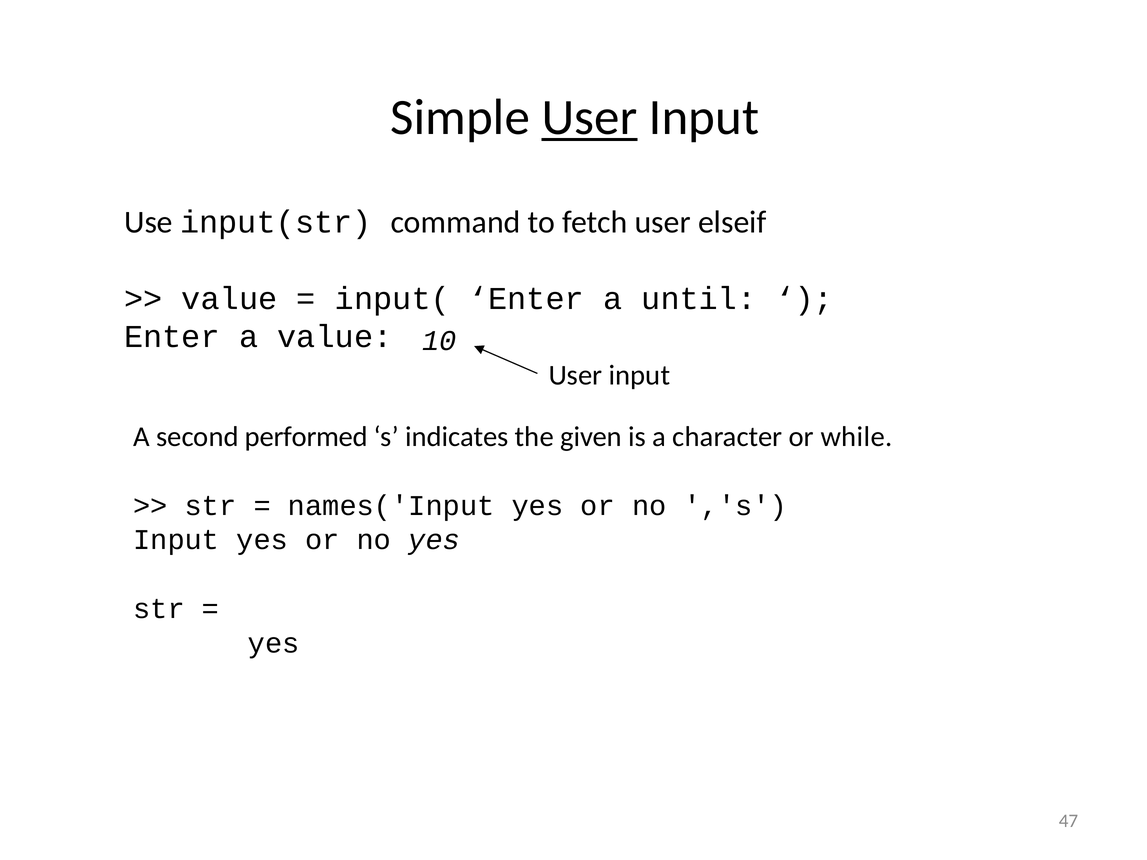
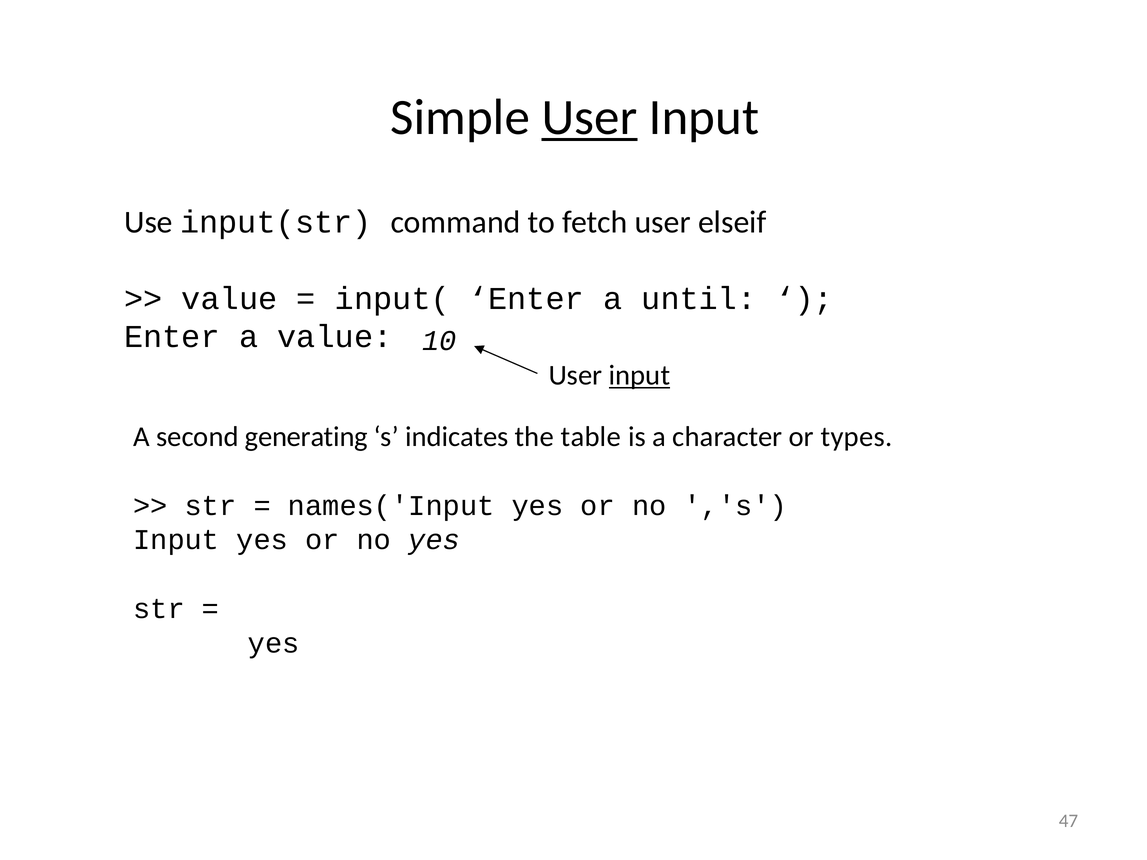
input underline: none -> present (639, 376)
performed: performed -> generating (306, 437)
given: given -> table (591, 437)
while: while -> types (857, 437)
